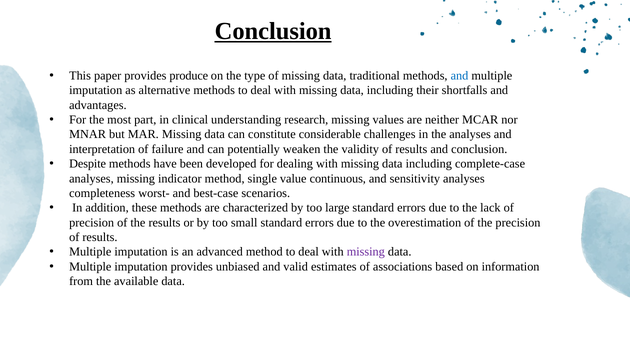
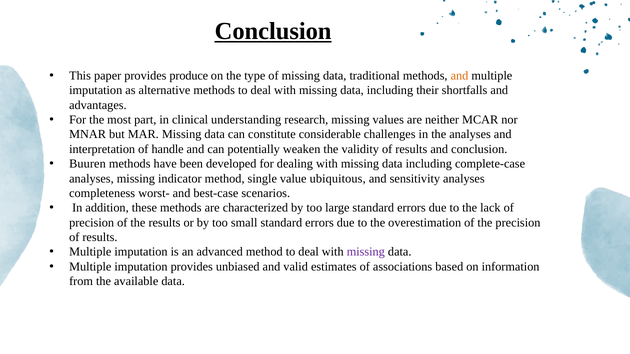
and colour: blue -> orange (459, 76)
failure: failure -> handle (168, 149)
Despite: Despite -> Buuren (87, 164)
continuous: continuous -> ubiquitous (338, 179)
